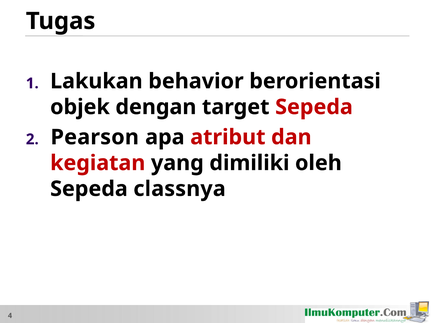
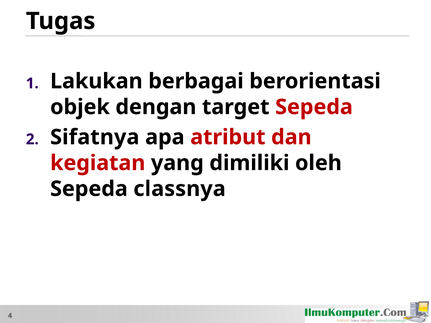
behavior: behavior -> berbagai (196, 81)
Pearson: Pearson -> Sifatnya (95, 137)
